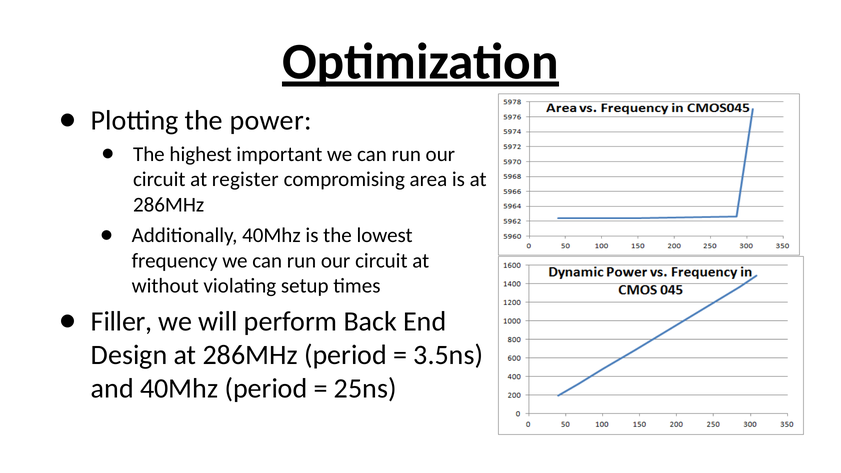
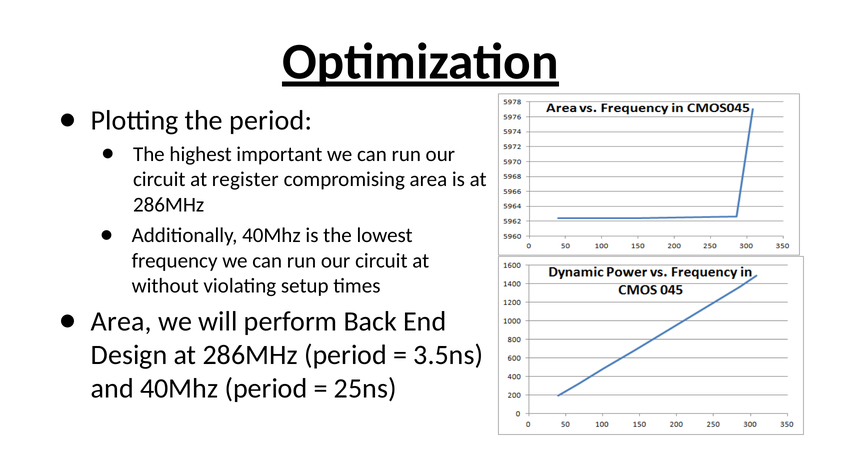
the power: power -> period (271, 121)
Filler: Filler -> Area (121, 321)
